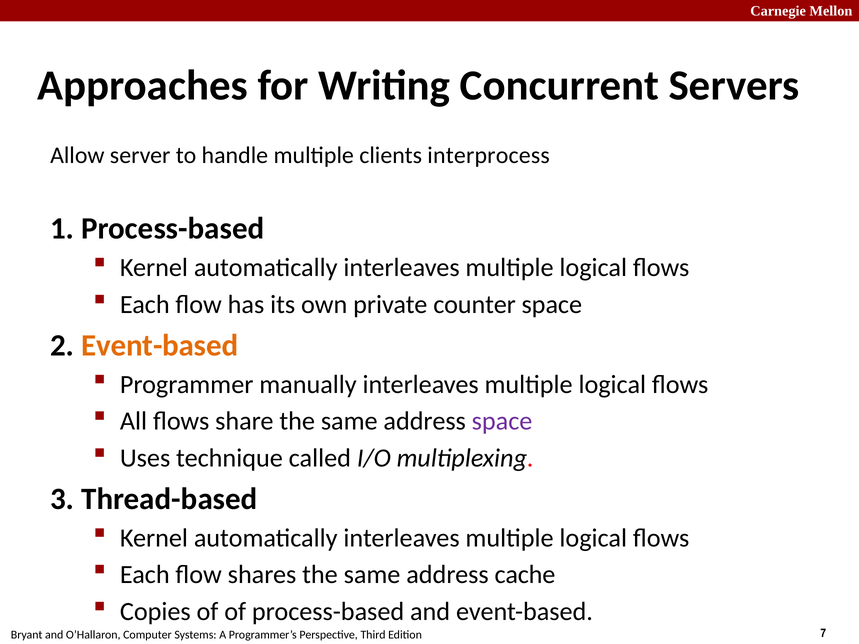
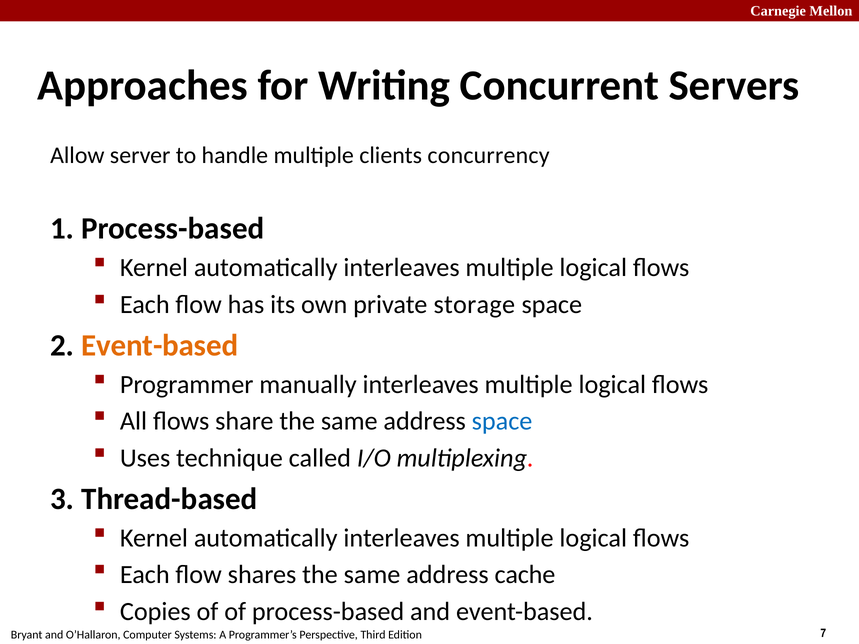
interprocess: interprocess -> concurrency (489, 156)
counter: counter -> storage (474, 305)
space colour: purple -> blue (502, 421)
